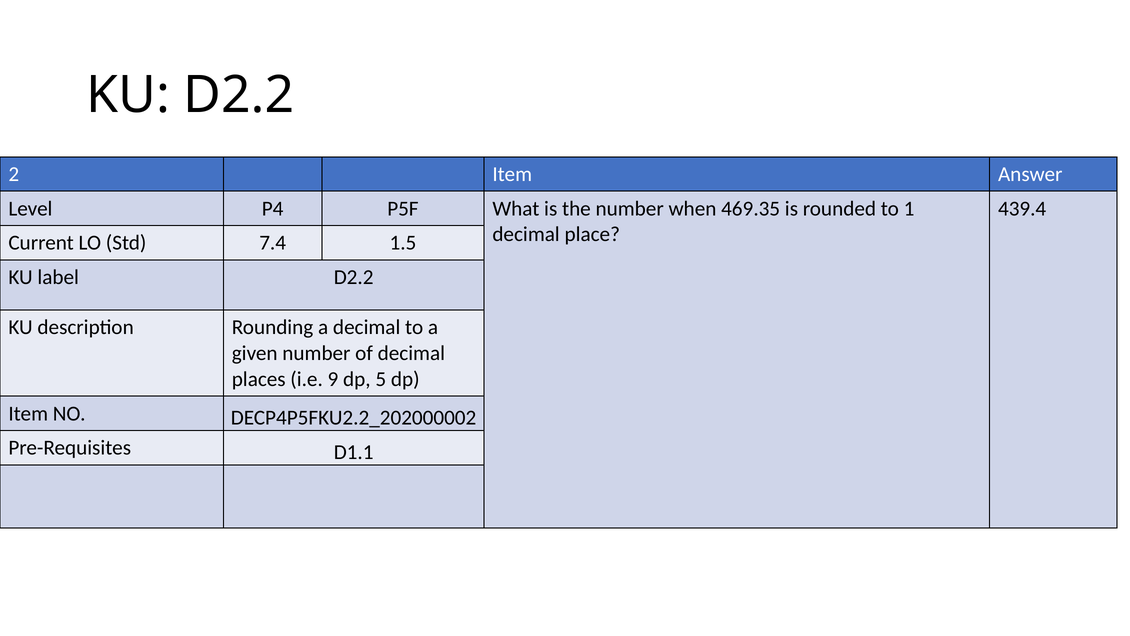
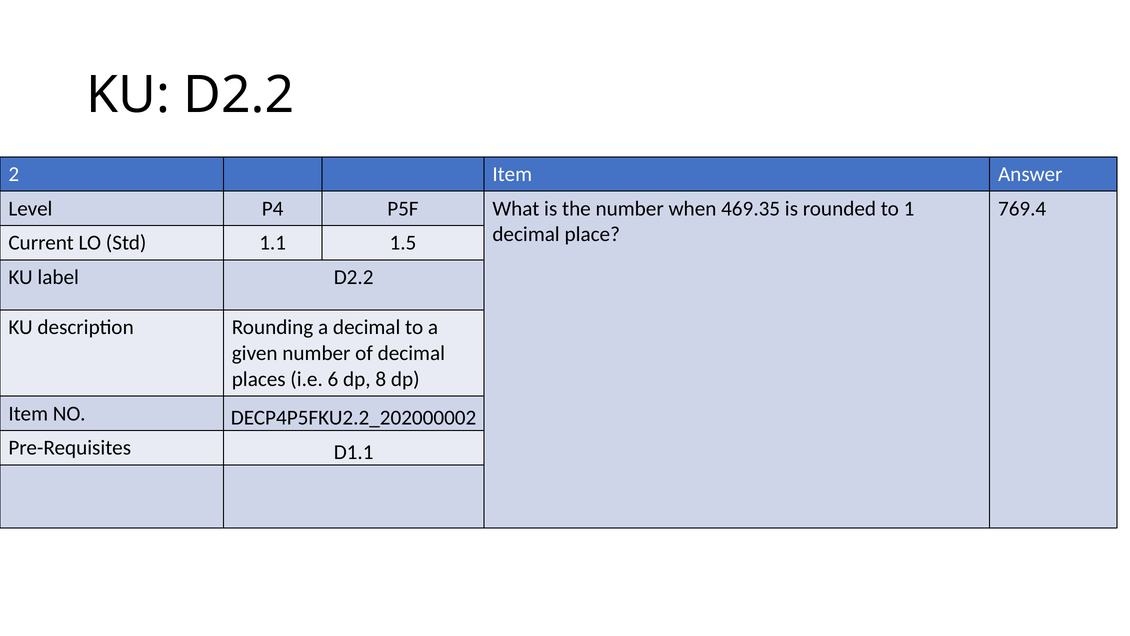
439.4: 439.4 -> 769.4 (1022, 208)
7.4: 7.4 -> 1.1 (273, 243)
9: 9 -> 6 (333, 379)
5: 5 -> 8 (381, 379)
